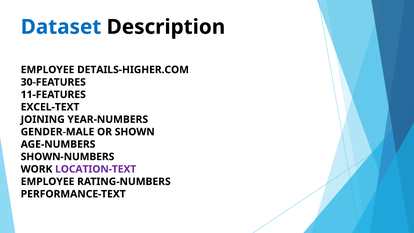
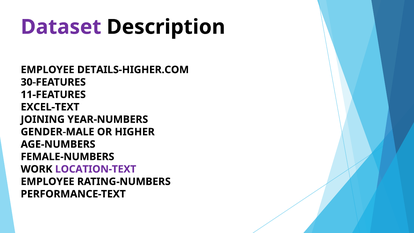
Dataset colour: blue -> purple (61, 27)
SHOWN: SHOWN -> HIGHER (135, 132)
SHOWN-NUMBERS: SHOWN-NUMBERS -> FEMALE-NUMBERS (67, 157)
